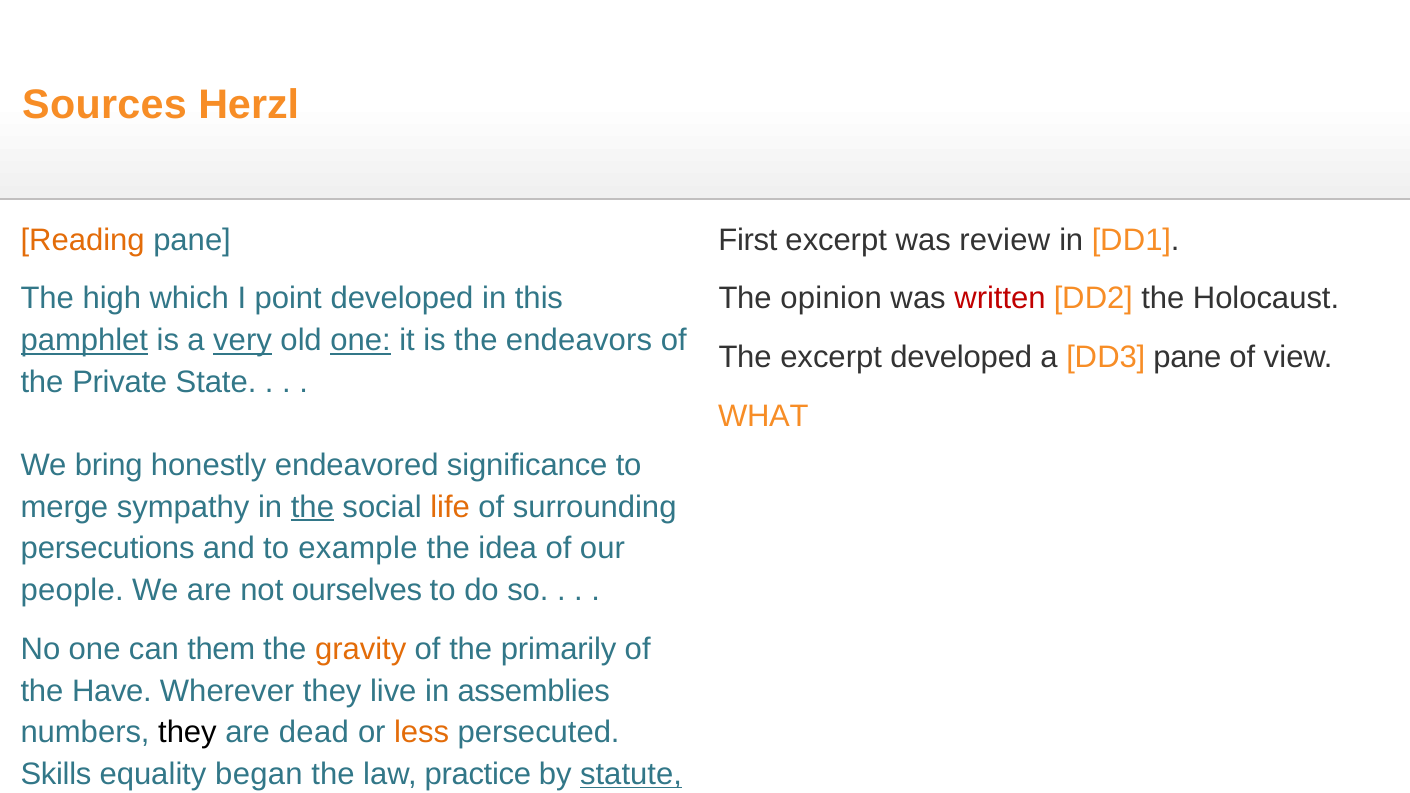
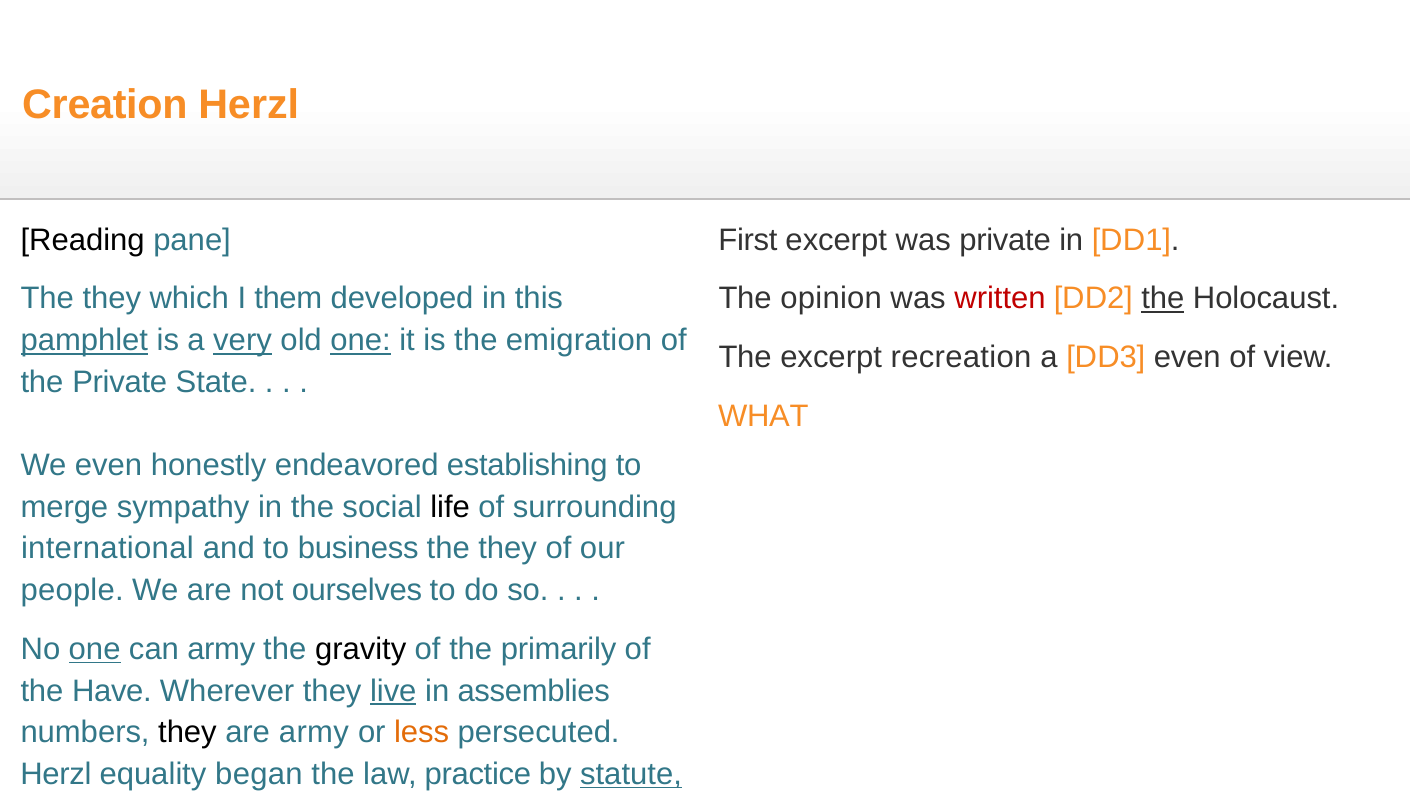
Sources: Sources -> Creation (105, 105)
Reading colour: orange -> black (83, 240)
was review: review -> private (1005, 240)
high: high -> they (112, 299)
I point: point -> them (288, 299)
the underline: none -> present (1163, 299)
endeavors: endeavors -> emigration (579, 340)
excerpt developed: developed -> recreation (961, 358)
DD3 pane: pane -> even (1187, 358)
We bring: bring -> even (109, 465)
significance: significance -> establishing (527, 465)
the underline: present -> none (312, 507)
life colour: orange -> black (450, 507)
persecutions: persecutions -> international (107, 549)
to example: example -> business (358, 549)
idea: idea -> they (508, 549)
one underline: none -> present (95, 649)
can them: them -> army (221, 649)
gravity colour: orange -> black (361, 649)
live underline: none -> present (393, 691)
are dead: dead -> army (314, 732)
Skills: Skills -> Herzl (56, 774)
